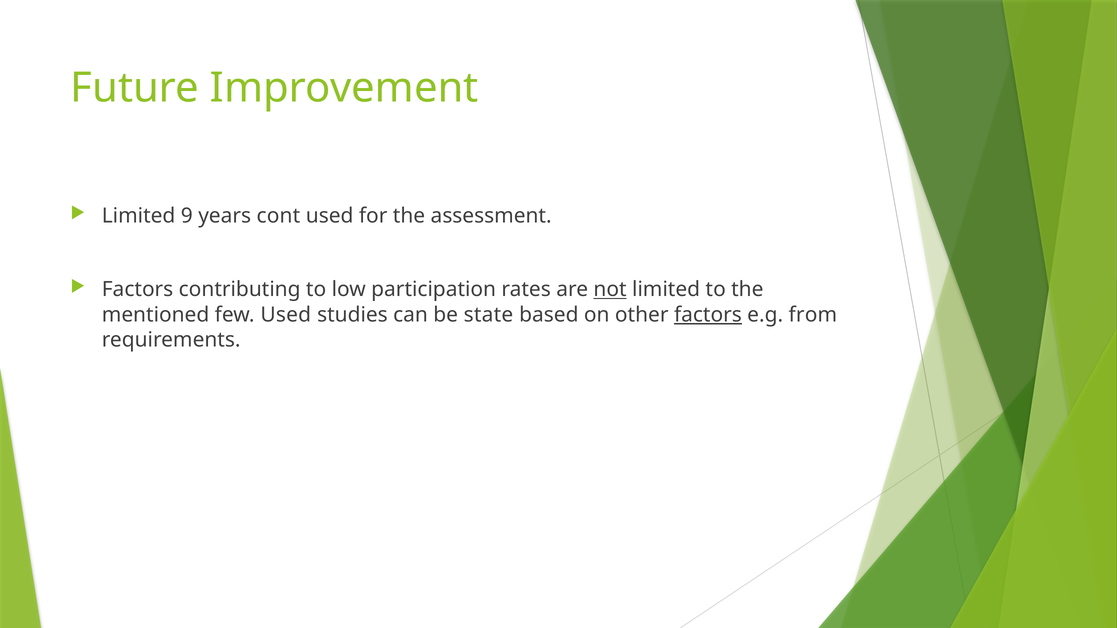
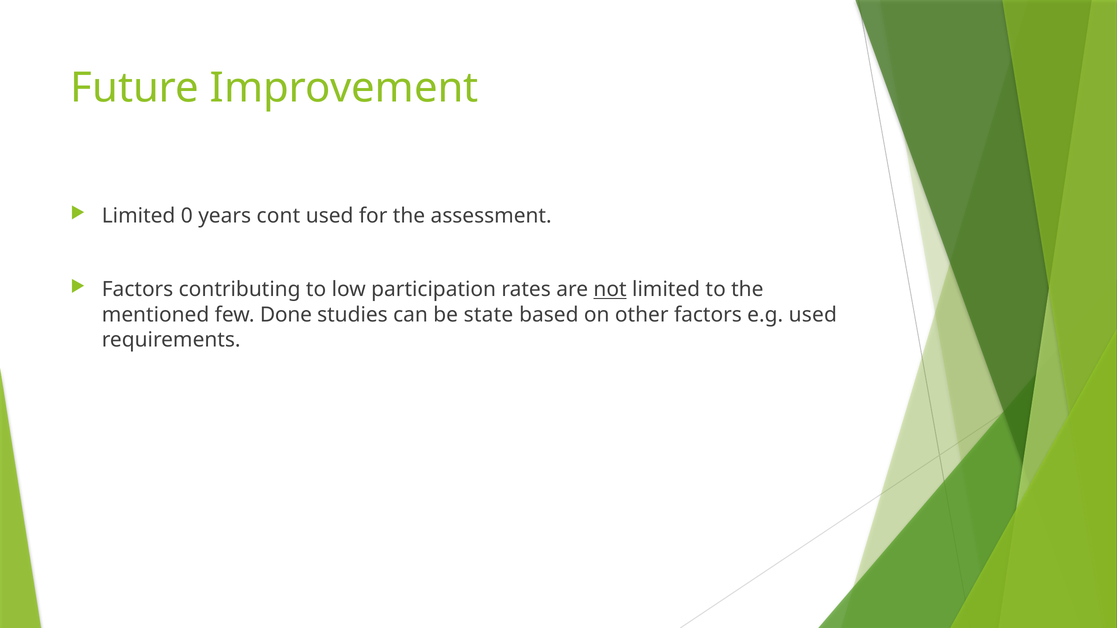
9: 9 -> 0 (187, 216)
few Used: Used -> Done (286, 315)
factors underline: present -> none (708, 315)
e.g from: from -> used (813, 315)
